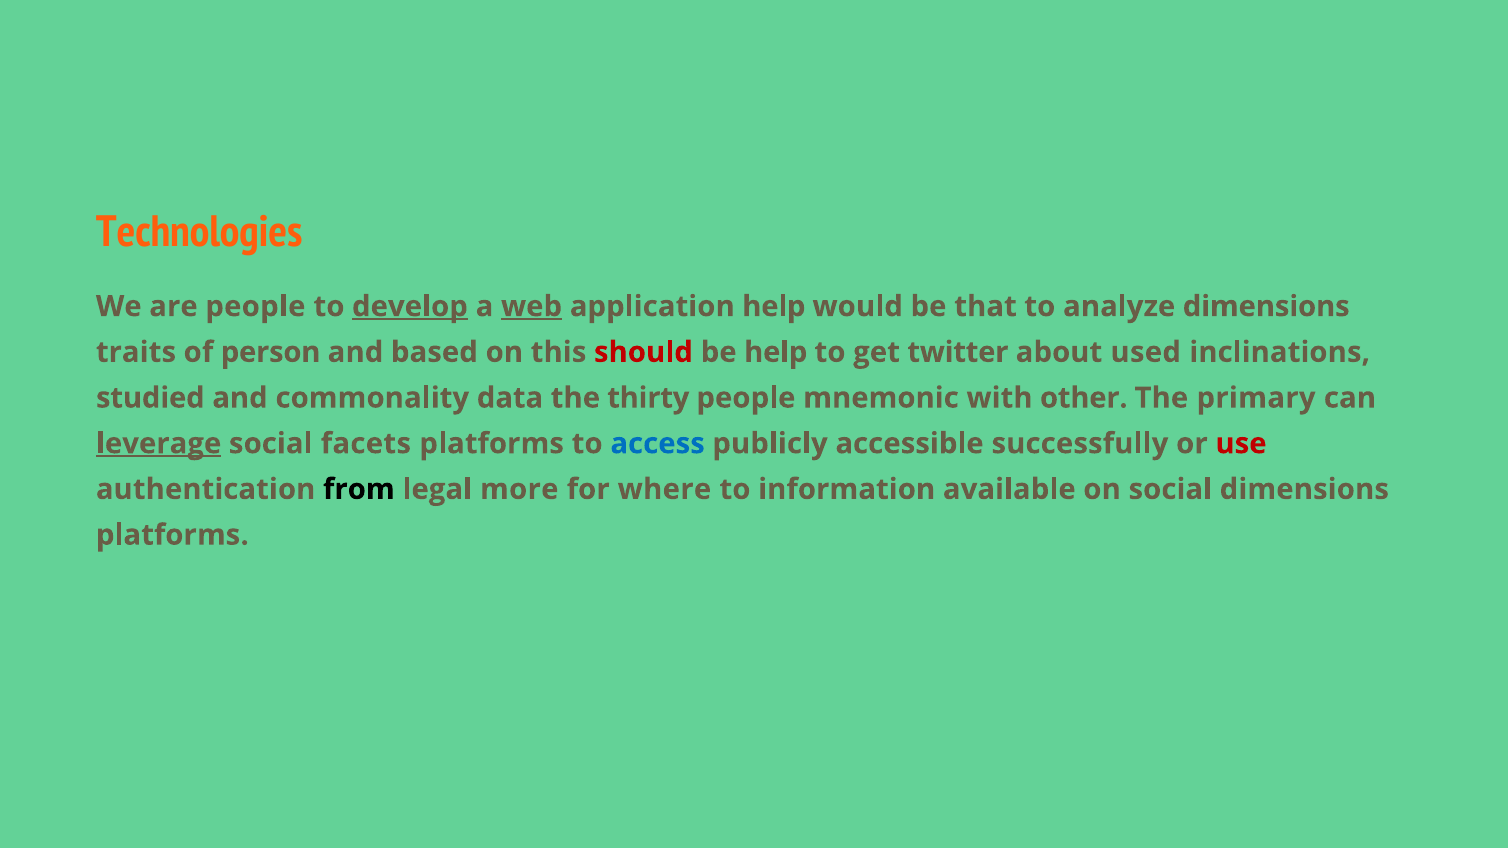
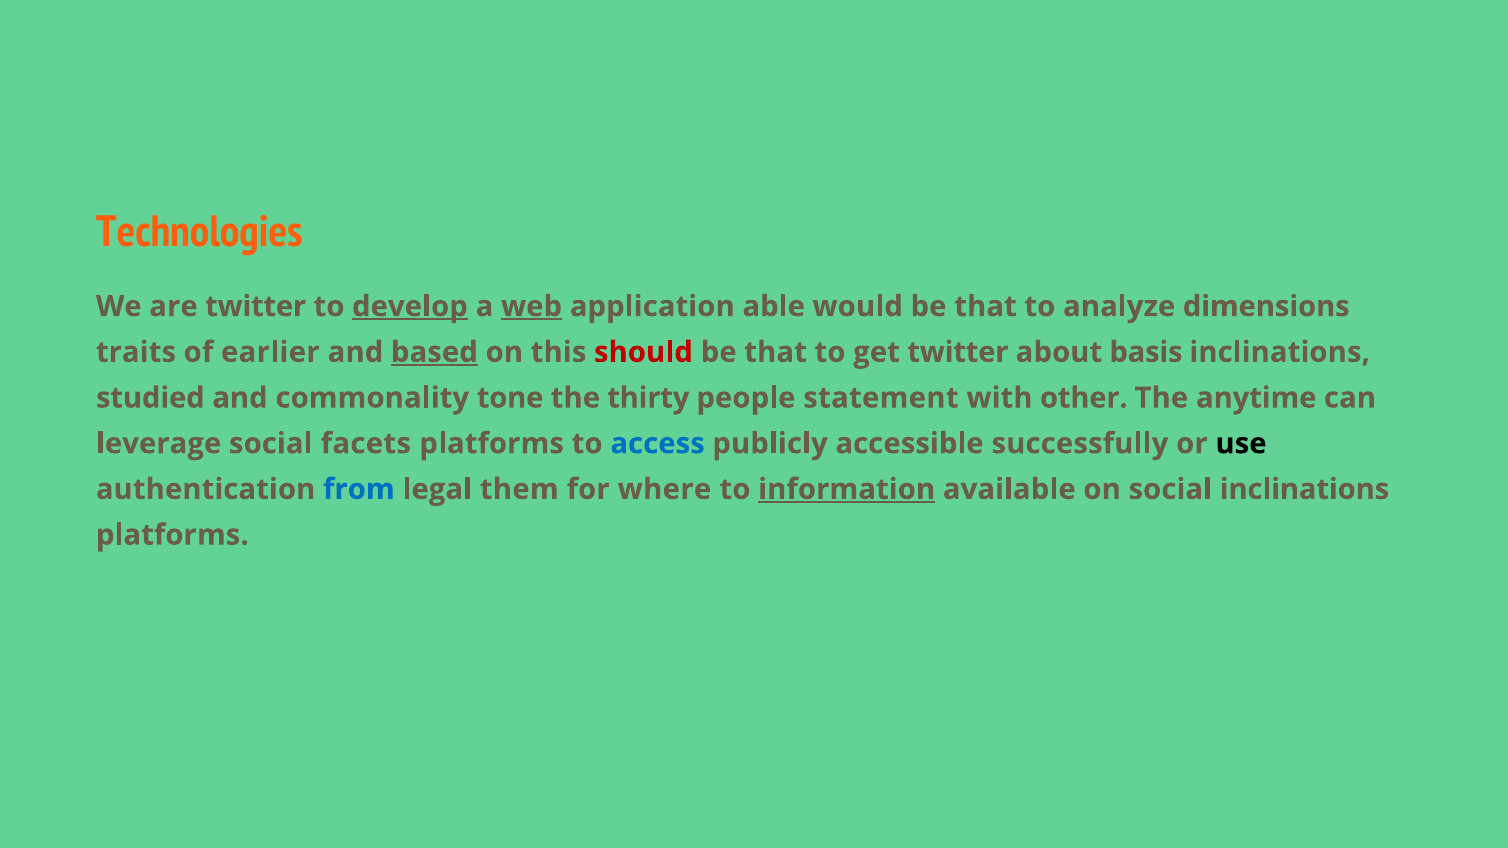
are people: people -> twitter (256, 307)
application help: help -> able (774, 307)
person: person -> earlier (270, 352)
based underline: none -> present (434, 352)
help: help -> that (776, 352)
used: used -> basis (1146, 352)
data: data -> tone (510, 398)
mnemonic: mnemonic -> statement (881, 398)
primary: primary -> anytime (1256, 398)
leverage underline: present -> none (159, 444)
use colour: red -> black (1241, 444)
from colour: black -> blue (359, 489)
more: more -> them (519, 489)
information underline: none -> present (847, 489)
social dimensions: dimensions -> inclinations (1304, 489)
